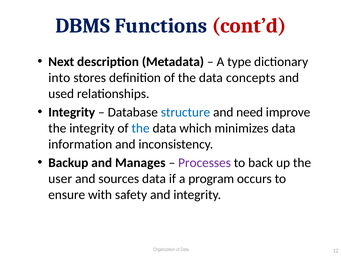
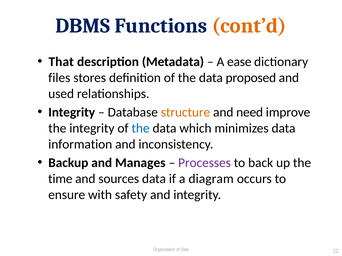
cont’d colour: red -> orange (249, 26)
Next: Next -> That (61, 62)
type: type -> ease (239, 62)
into: into -> files (59, 78)
concepts: concepts -> proposed (251, 78)
structure colour: blue -> orange (186, 112)
user: user -> time (60, 179)
program: program -> diagram (211, 179)
